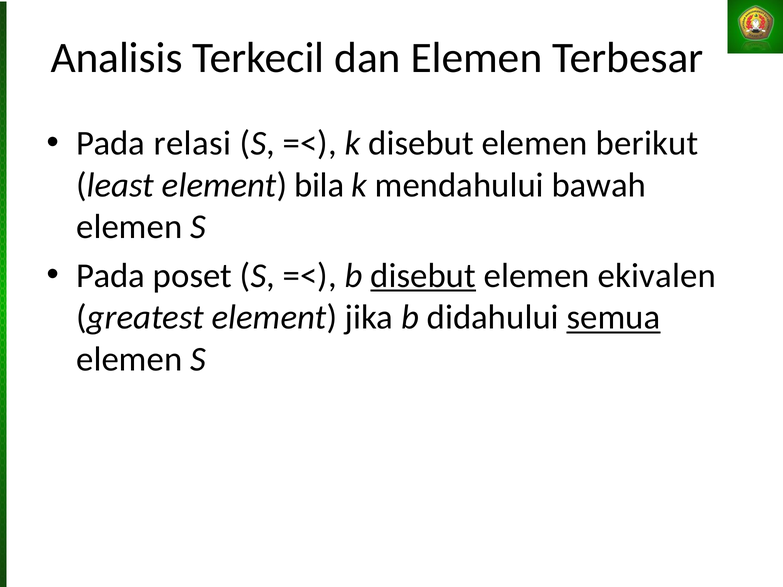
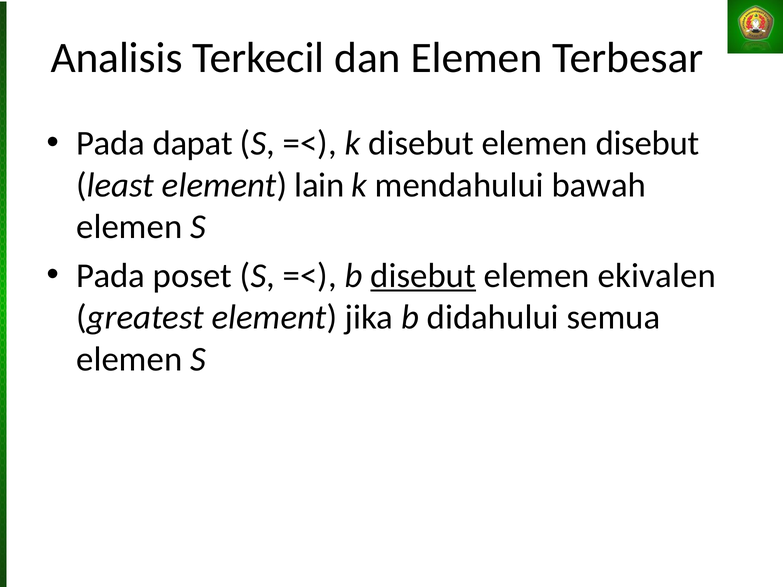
relasi: relasi -> dapat (193, 143)
elemen berikut: berikut -> disebut (647, 143)
bila: bila -> lain (319, 185)
semua underline: present -> none (614, 317)
